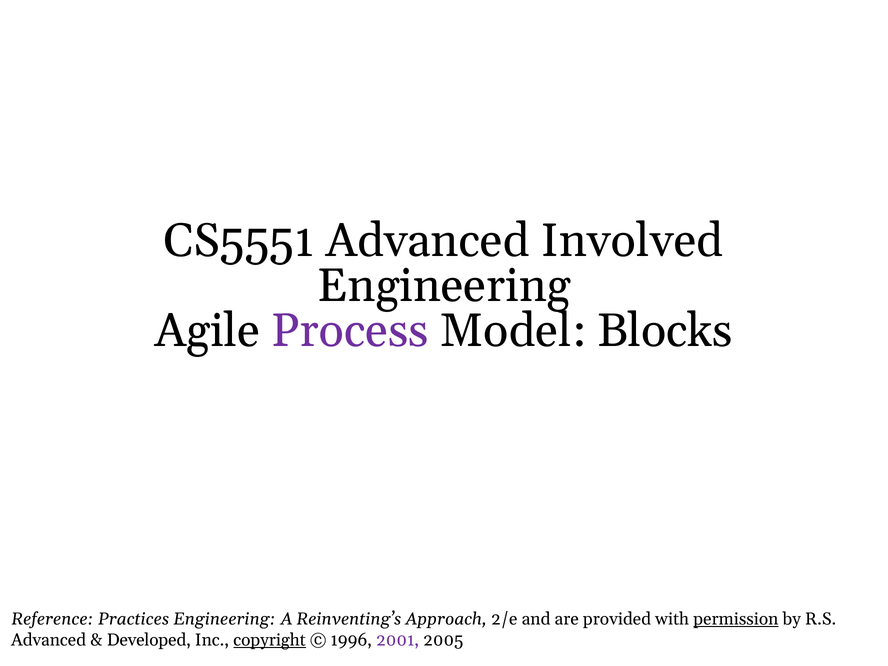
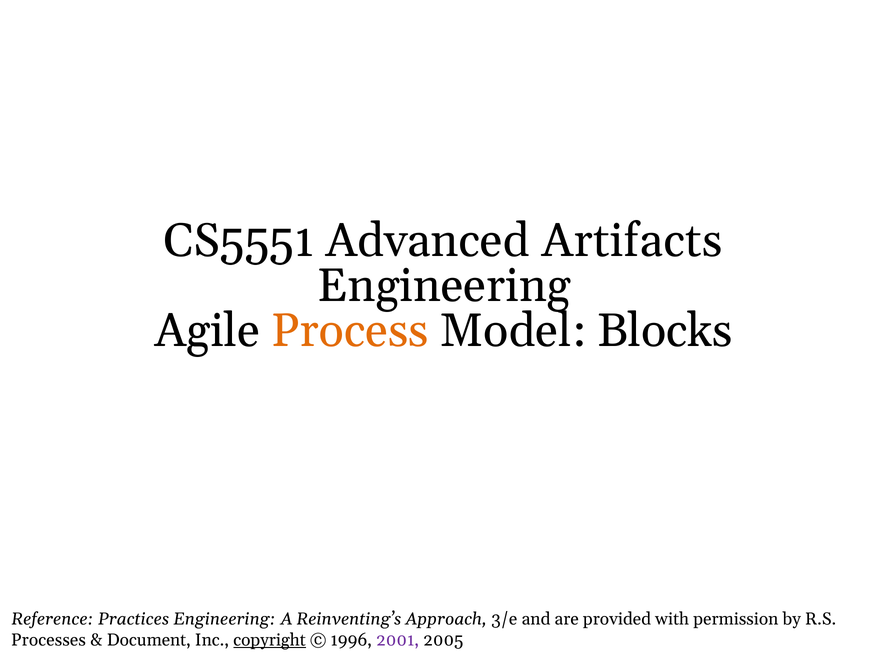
Involved: Involved -> Artifacts (632, 241)
Process colour: purple -> orange (350, 331)
2/e: 2/e -> 3/e (504, 619)
permission underline: present -> none (736, 619)
Advanced: Advanced -> Processes (48, 640)
Developed: Developed -> Document (149, 640)
